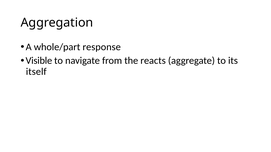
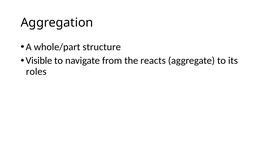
response: response -> structure (102, 47)
itself: itself -> roles (36, 72)
